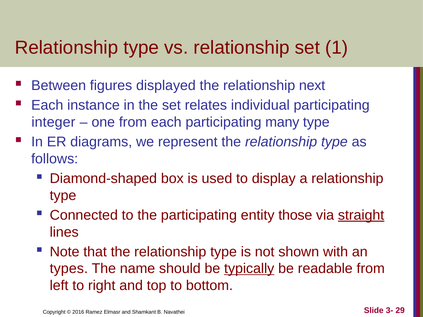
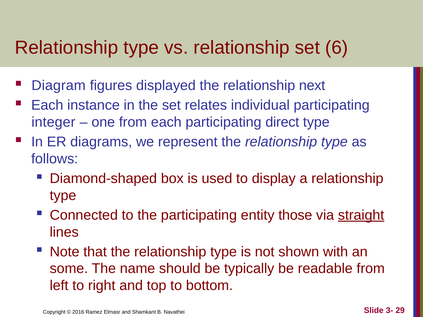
1: 1 -> 6 (337, 48)
Between: Between -> Diagram (59, 86)
many: many -> direct (282, 122)
types: types -> some (69, 269)
typically underline: present -> none (249, 269)
